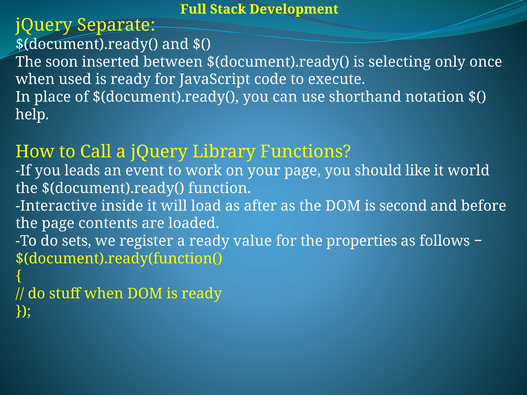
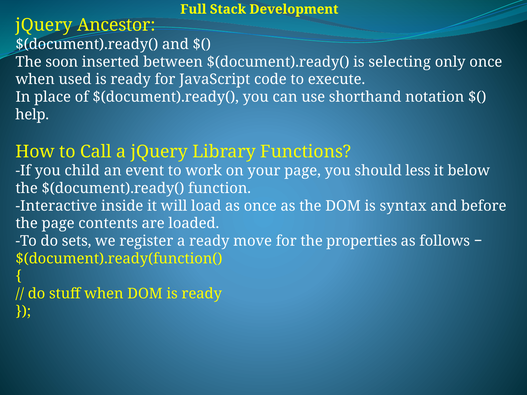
Separate: Separate -> Ancestor (116, 25)
leads: leads -> child (82, 171)
like: like -> less (418, 171)
world: world -> below (469, 171)
as after: after -> once (260, 206)
second: second -> syntax (403, 206)
value: value -> move (253, 241)
